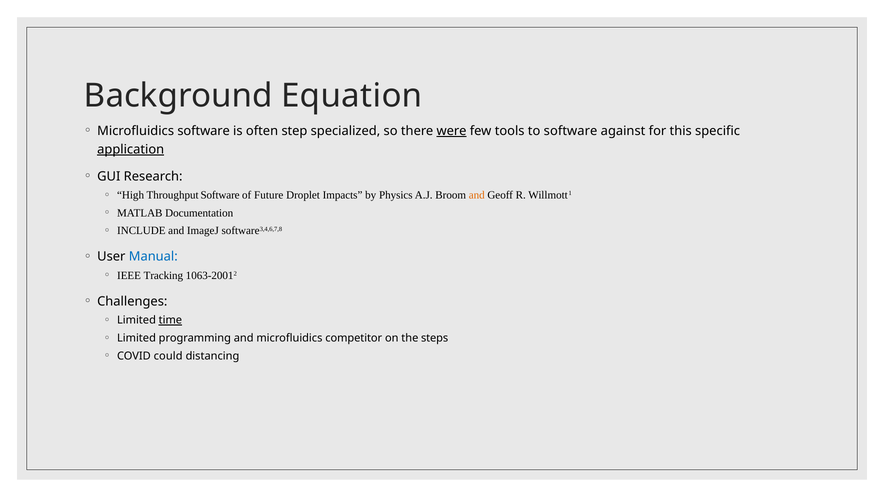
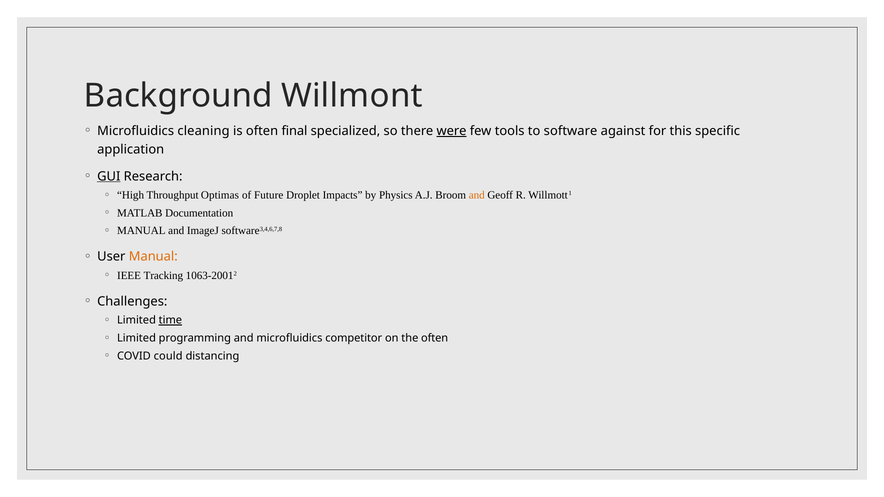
Equation: Equation -> Willmont (352, 96)
Microfluidics software: software -> cleaning (204, 131)
step: step -> final (294, 131)
application underline: present -> none (131, 149)
GUI underline: none -> present (109, 176)
Throughput Software: Software -> Optimas (220, 195)
INCLUDE: INCLUDE -> MANUAL (141, 231)
Manual colour: blue -> orange (153, 257)
the steps: steps -> often (435, 338)
